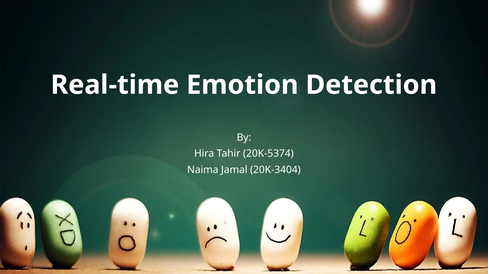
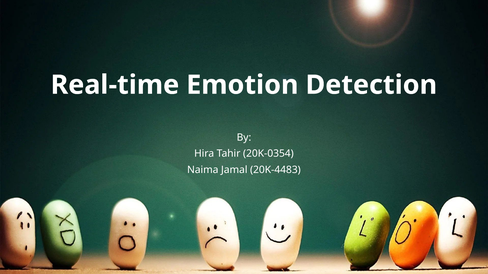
20K-5374: 20K-5374 -> 20K-0354 (268, 154)
20K-3404: 20K-3404 -> 20K-4483 (275, 170)
